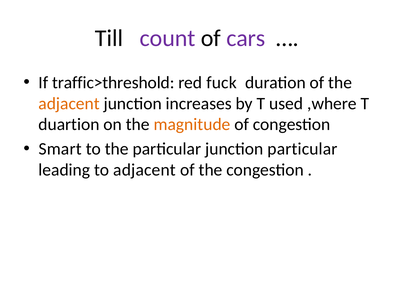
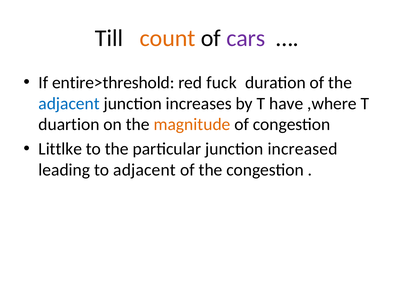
count colour: purple -> orange (168, 38)
traffic>threshold: traffic>threshold -> entire>threshold (113, 83)
adjacent colour: orange -> blue (69, 104)
used: used -> have (286, 104)
Smart: Smart -> Littlke (60, 149)
junction particular: particular -> increased (302, 149)
